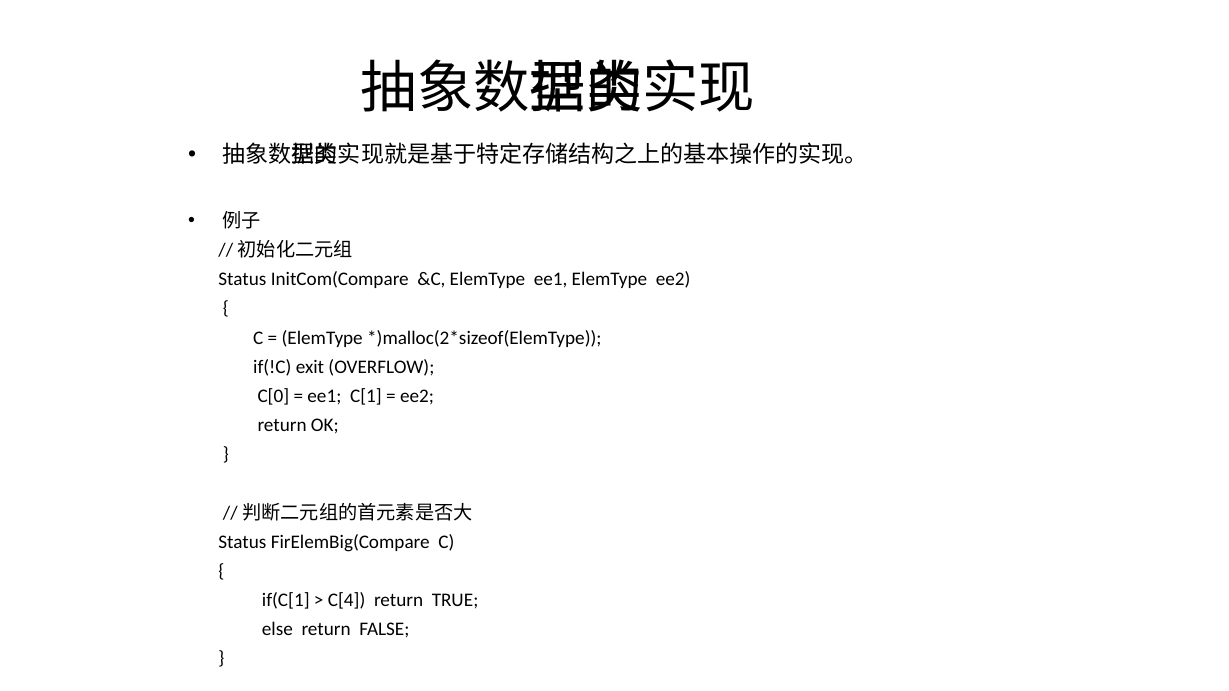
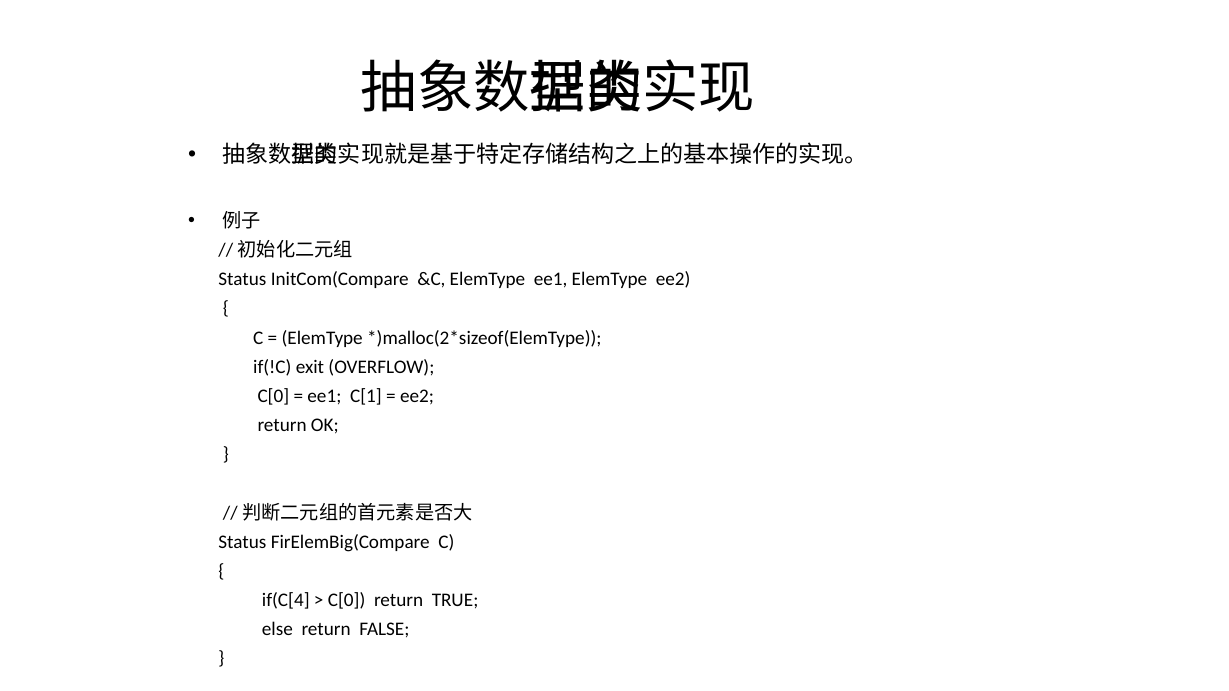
if(C[1: if(C[1 -> if(C[4 (286, 601)
C[4: C[4 -> C[0 (347, 601)
